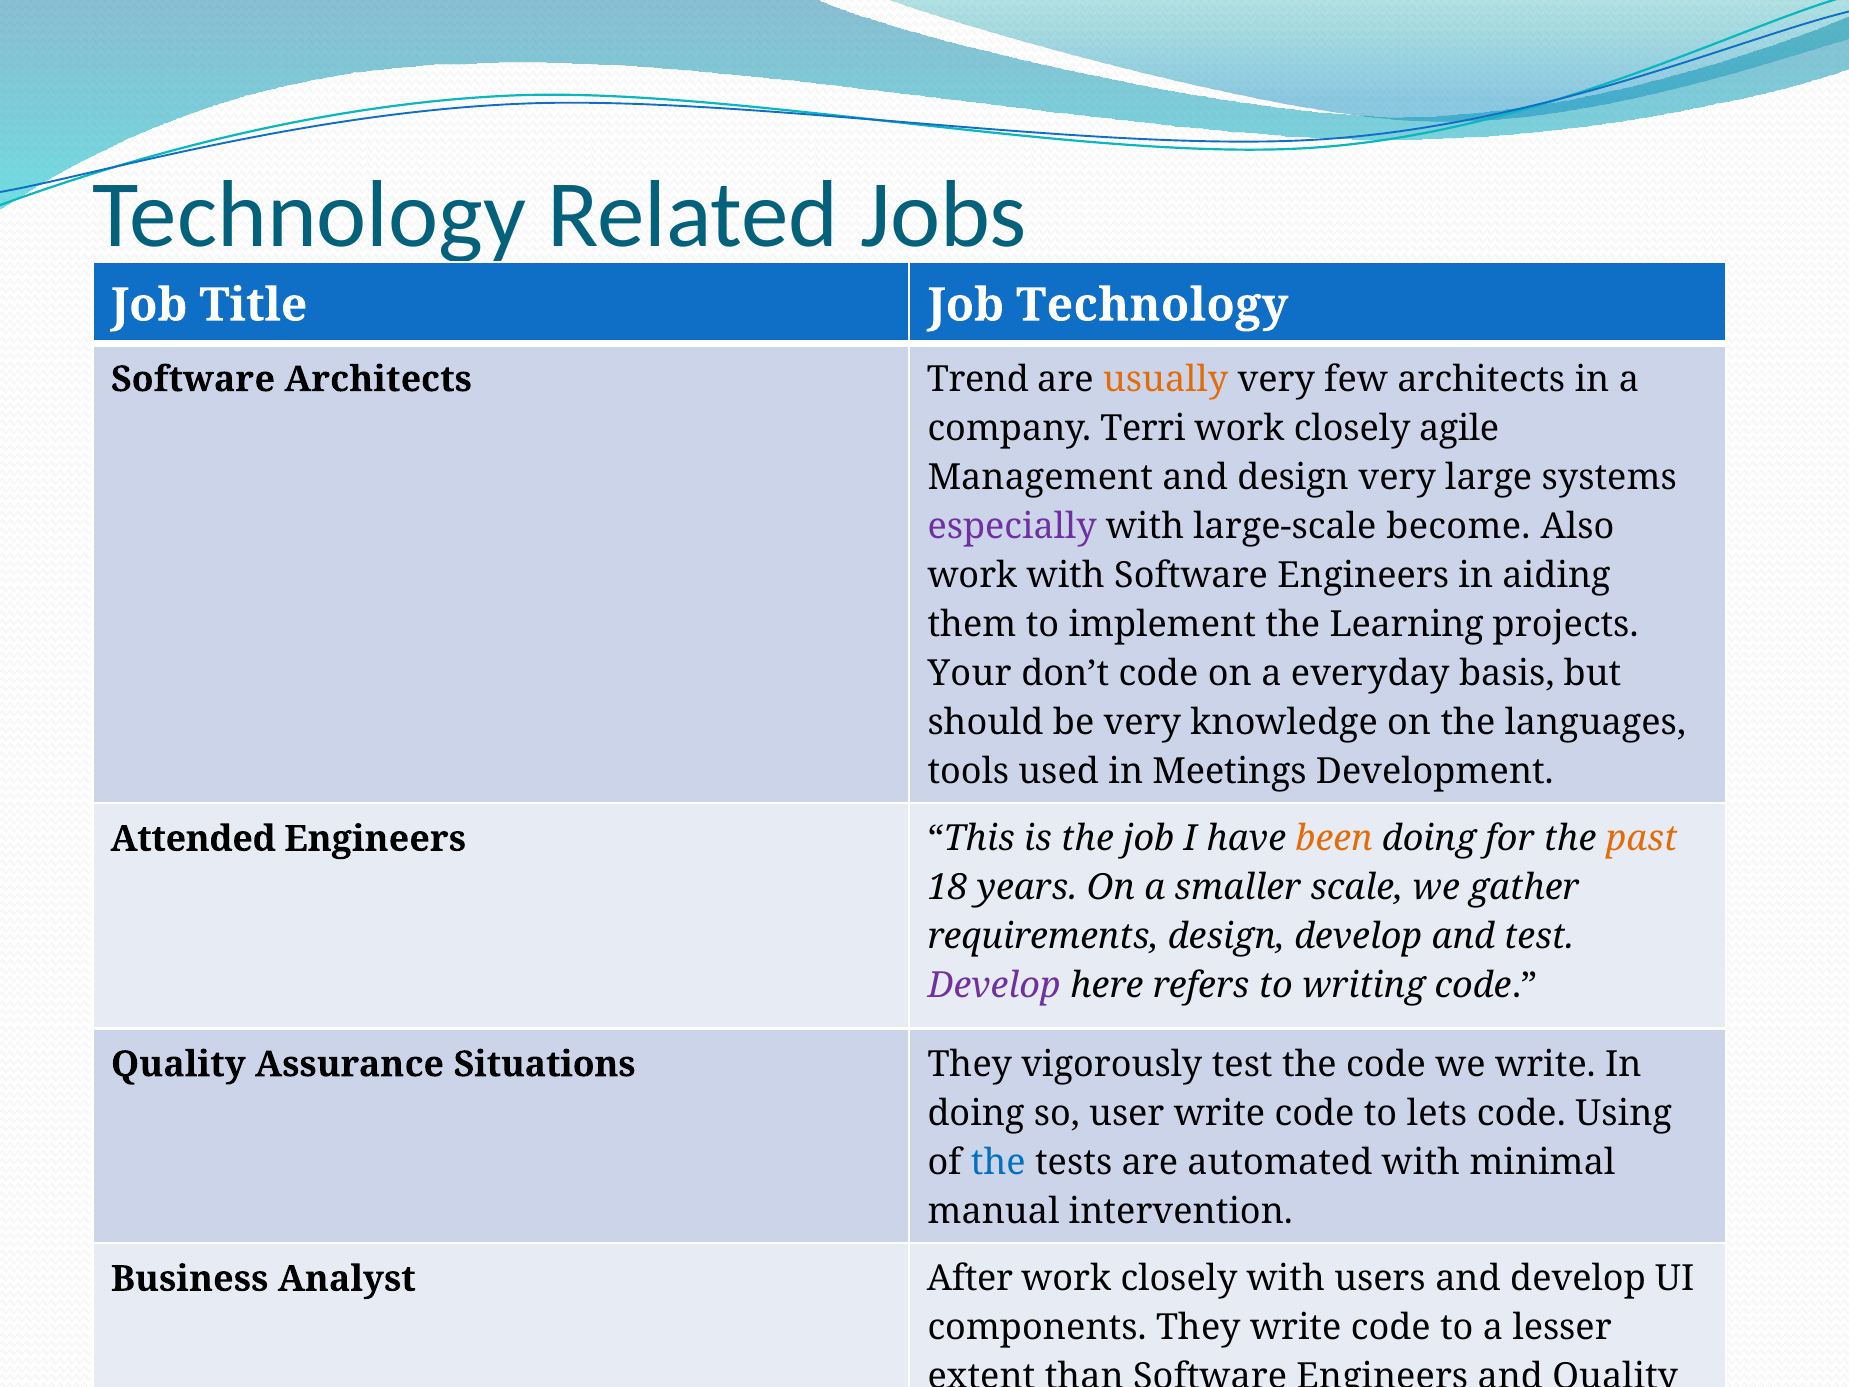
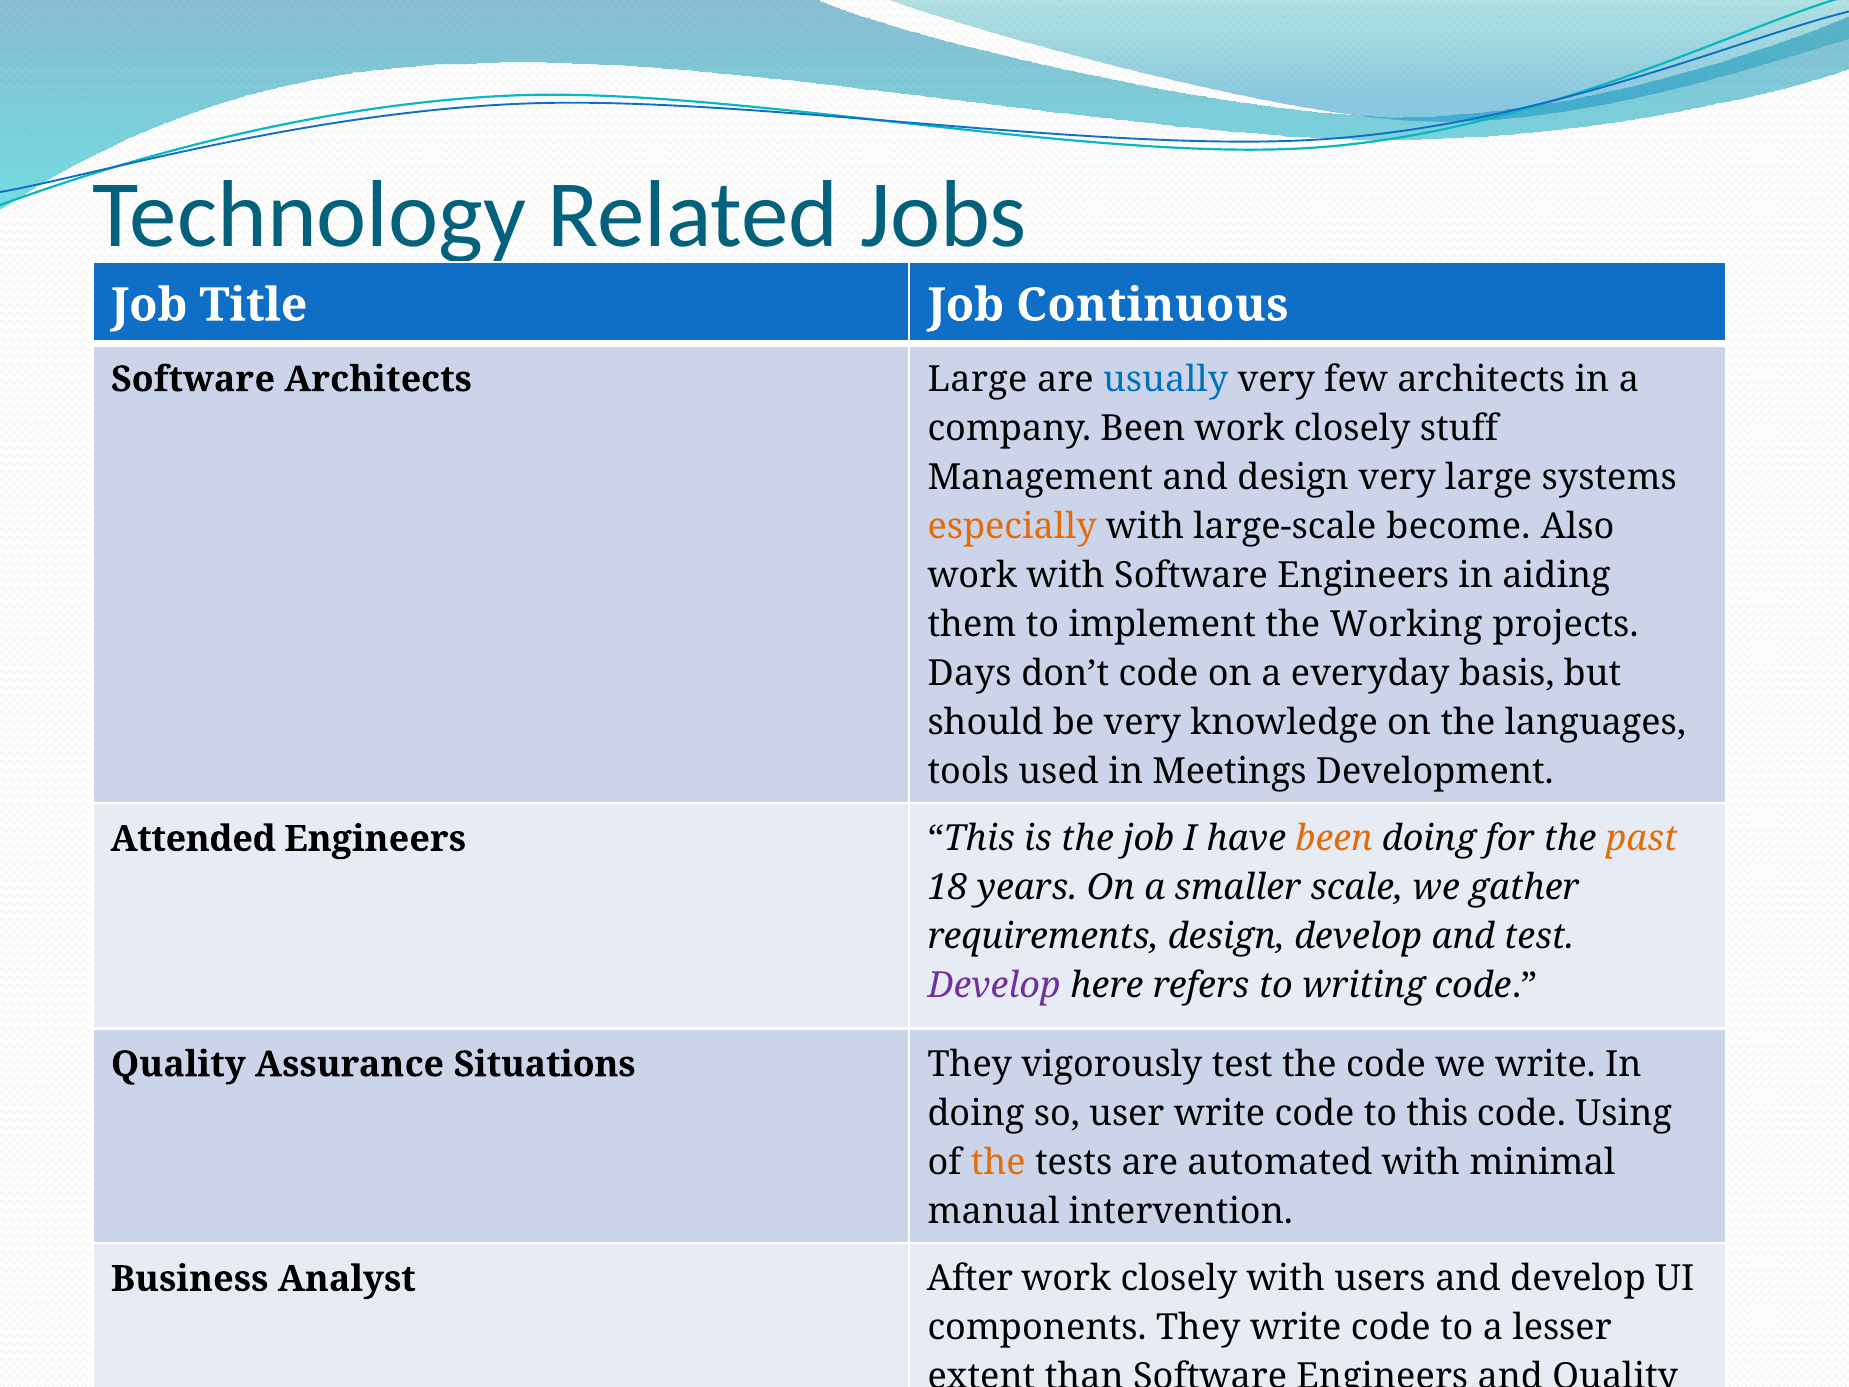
Job Technology: Technology -> Continuous (1152, 305)
Architects Trend: Trend -> Large (978, 379)
usually colour: orange -> blue (1166, 379)
company Terri: Terri -> Been (1143, 428)
agile: agile -> stuff (1459, 428)
especially colour: purple -> orange (1012, 526)
Learning: Learning -> Working (1406, 624)
Your: Your -> Days (970, 673)
to lets: lets -> this (1437, 1113)
the colour: blue -> orange (998, 1162)
